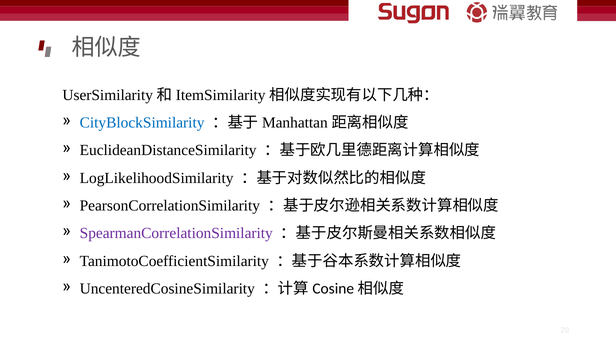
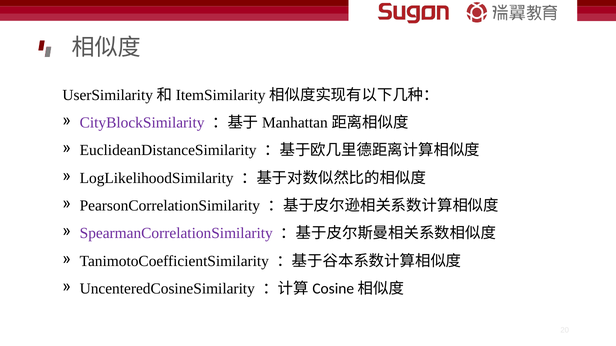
CityBlockSimilarity colour: blue -> purple (142, 123)
